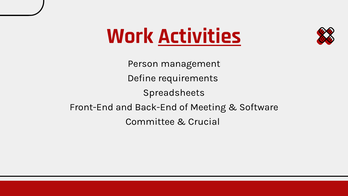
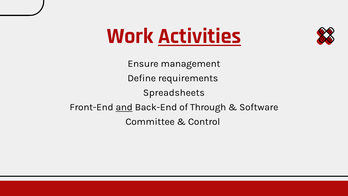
Person: Person -> Ensure (143, 64)
and underline: none -> present (124, 107)
Meeting: Meeting -> Through (208, 107)
Crucial: Crucial -> Control (204, 122)
